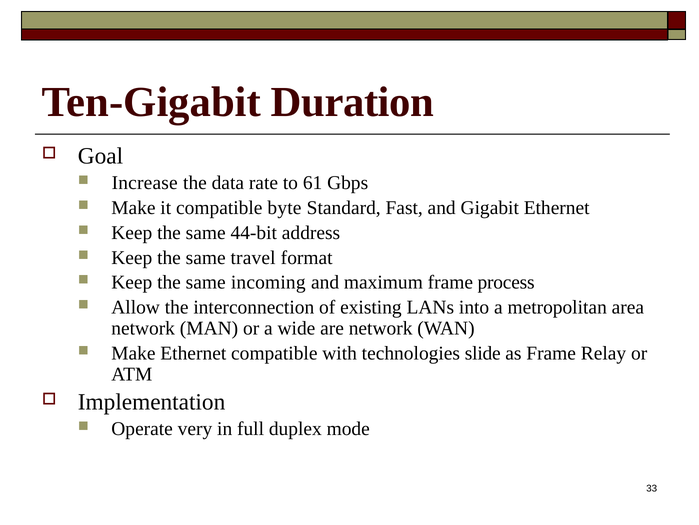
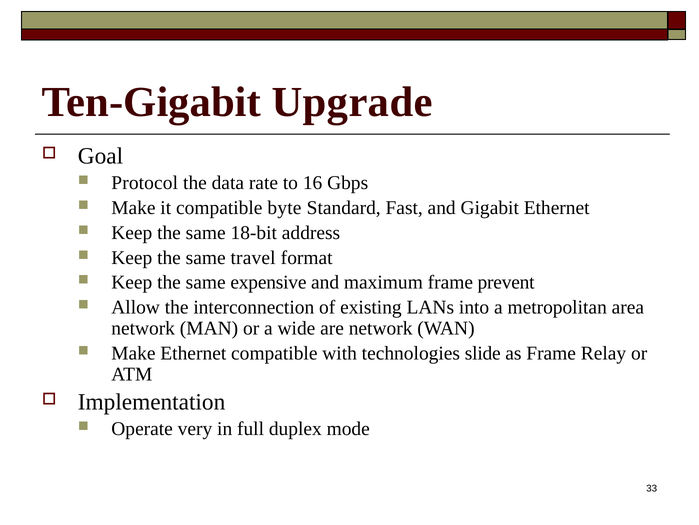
Duration: Duration -> Upgrade (352, 102)
Increase: Increase -> Protocol (145, 183)
61: 61 -> 16 (313, 183)
44-bit: 44-bit -> 18-bit (254, 232)
incoming: incoming -> expensive (268, 282)
process: process -> prevent (506, 282)
